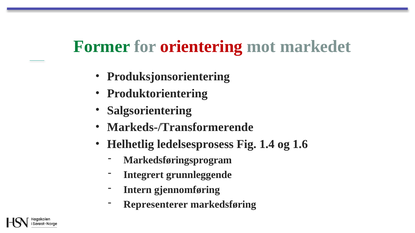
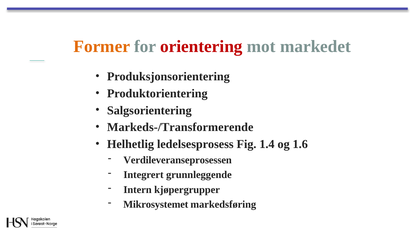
Former colour: green -> orange (102, 46)
Markedsføringsprogram: Markedsføringsprogram -> Verdileveranseprosessen (178, 160)
gjennomføring: gjennomføring -> kjøpergrupper (187, 190)
Representerer: Representerer -> Mikrosystemet (156, 205)
